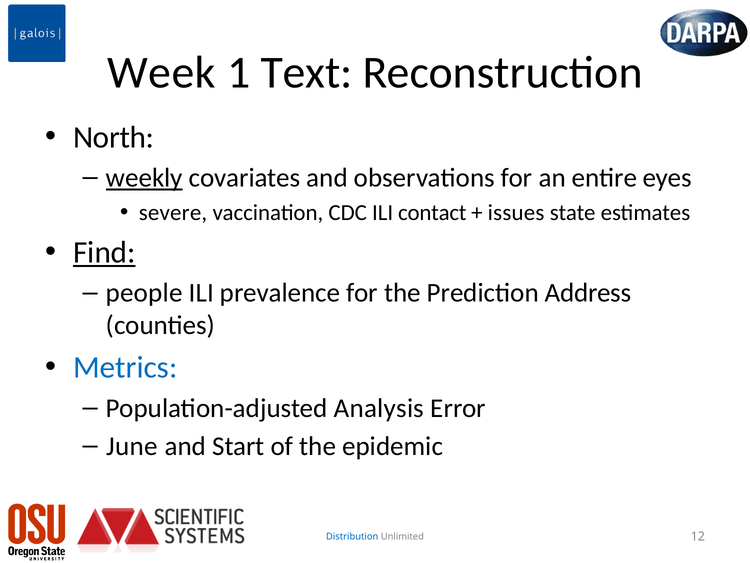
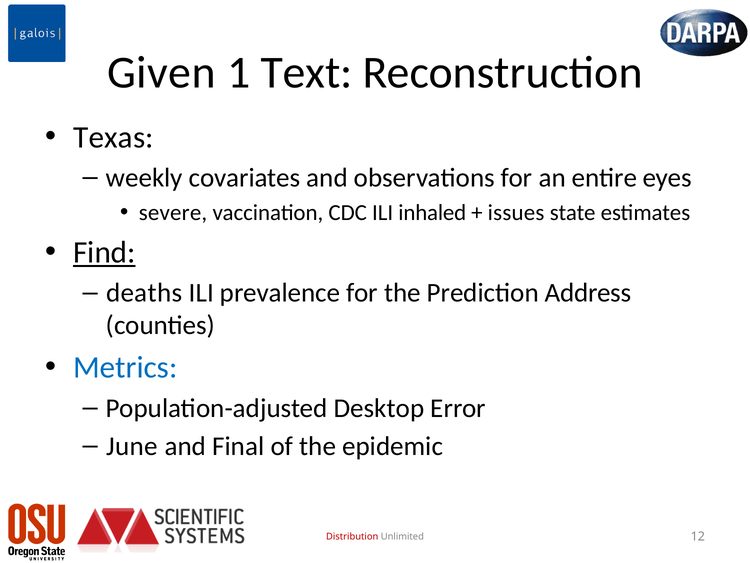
Week: Week -> Given (161, 73)
North: North -> Texas (113, 137)
weekly underline: present -> none (144, 178)
contact: contact -> inhaled (432, 212)
people: people -> deaths (144, 293)
Analysis: Analysis -> Desktop (379, 408)
Start: Start -> Final (238, 446)
Distribution colour: blue -> red (352, 536)
